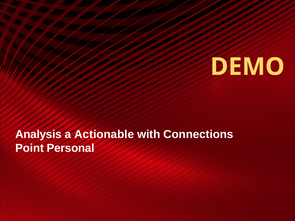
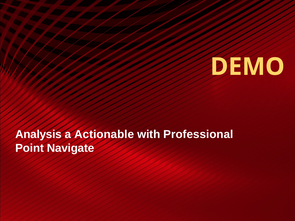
Connections: Connections -> Professional (198, 135)
Personal: Personal -> Navigate (71, 148)
